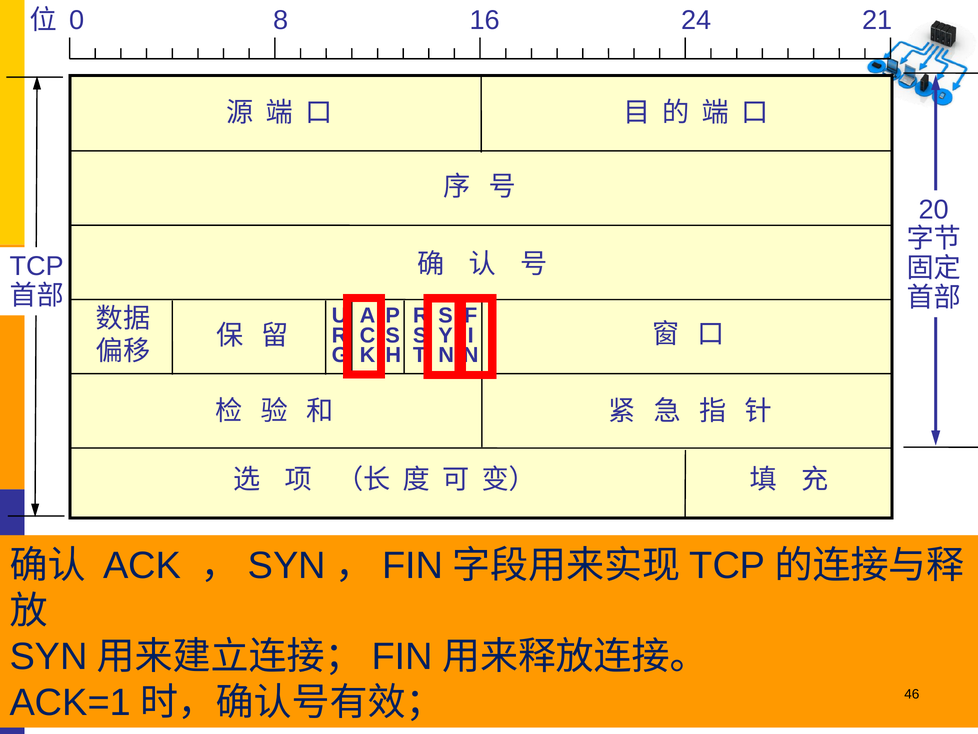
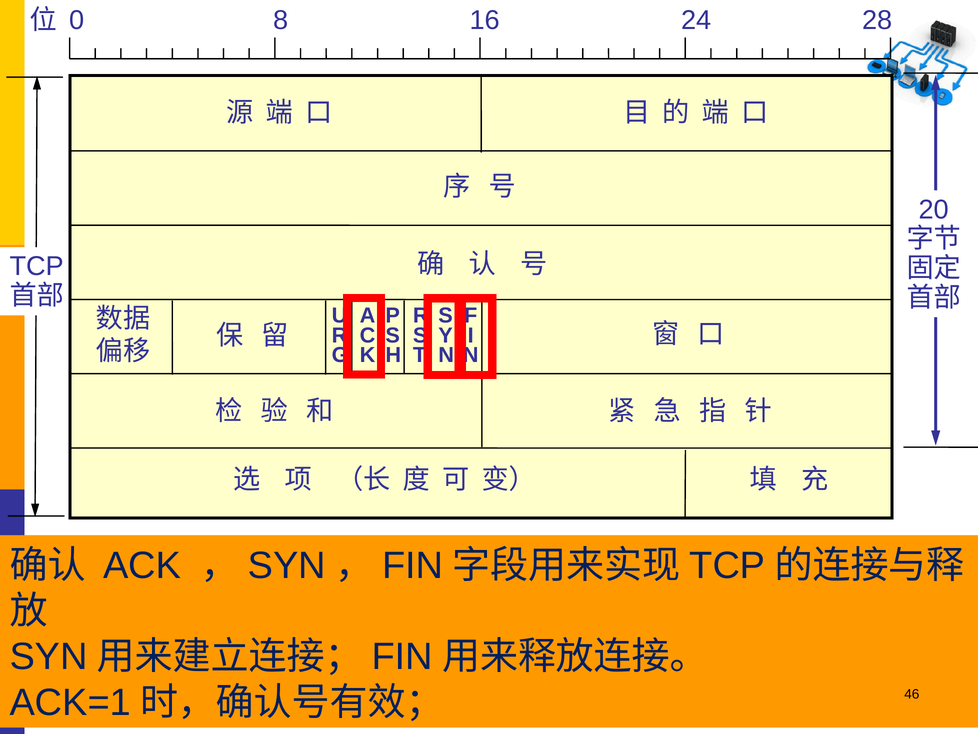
21: 21 -> 28 (877, 20)
